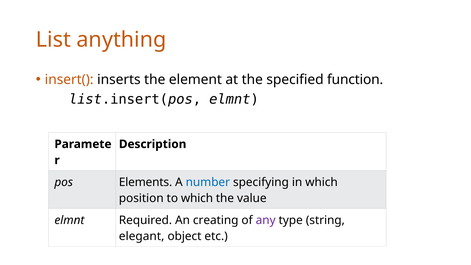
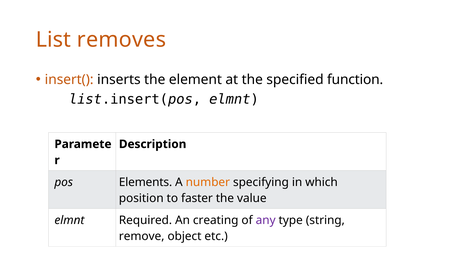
anything: anything -> removes (121, 40)
number colour: blue -> orange (208, 182)
to which: which -> faster (197, 198)
elegant: elegant -> remove (142, 236)
